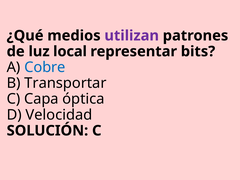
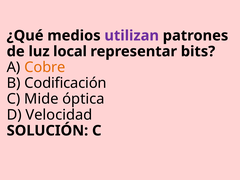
Cobre colour: blue -> orange (45, 67)
Transportar: Transportar -> Codificación (65, 83)
Capa: Capa -> Mide (41, 99)
